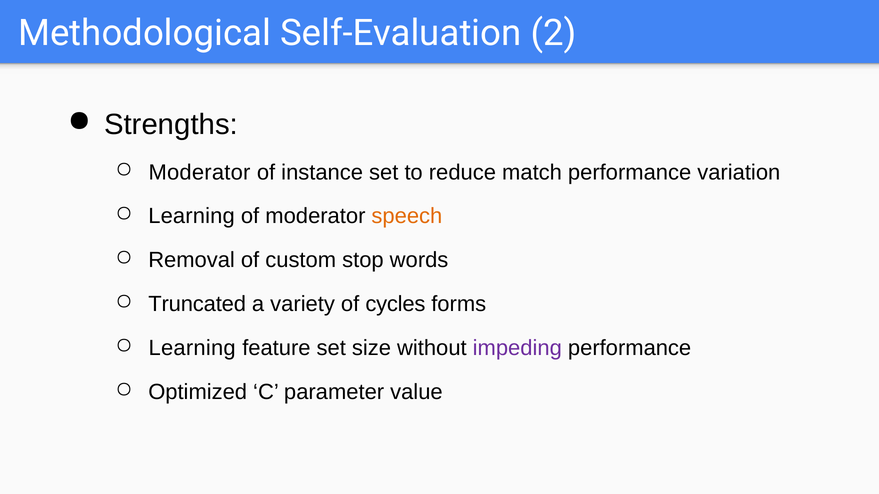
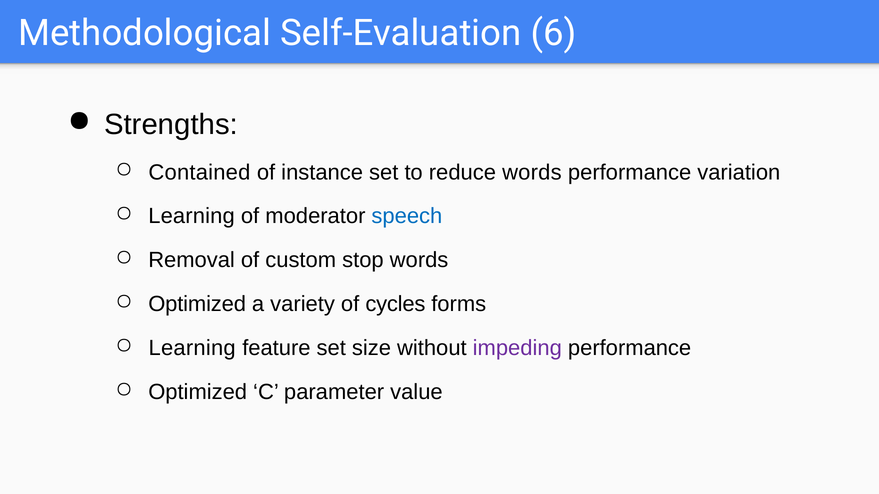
2: 2 -> 6 (553, 33)
Moderator: Moderator -> Contained (199, 172)
reduce match: match -> words (532, 172)
speech colour: orange -> blue (407, 216)
Truncated: Truncated -> Optimized (197, 304)
